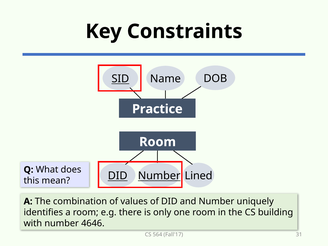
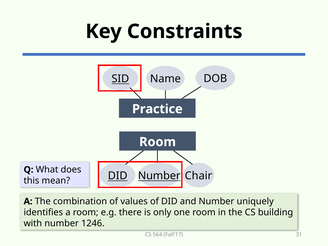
Lined: Lined -> Chair (198, 176)
4646: 4646 -> 1246 (93, 223)
